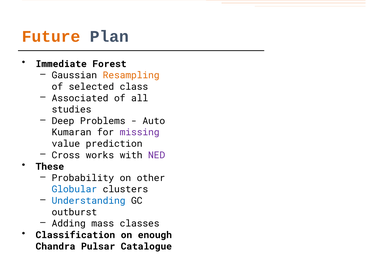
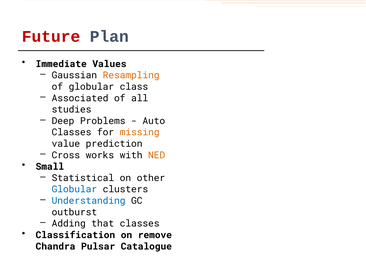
Future colour: orange -> red (51, 36)
Forest: Forest -> Values (109, 64)
of selected: selected -> globular (91, 87)
Kumaran: Kumaran -> Classes (72, 132)
missing colour: purple -> orange (140, 132)
NED colour: purple -> orange (157, 155)
These: These -> Small (50, 166)
Probability: Probability -> Statistical (83, 178)
mass: mass -> that (103, 223)
enough: enough -> remove (155, 235)
